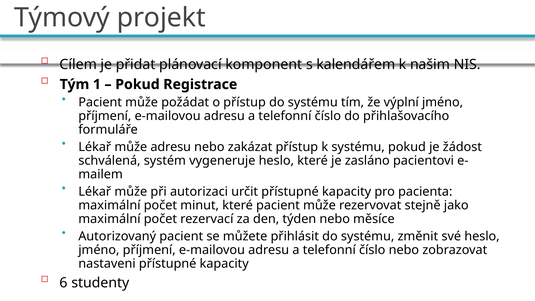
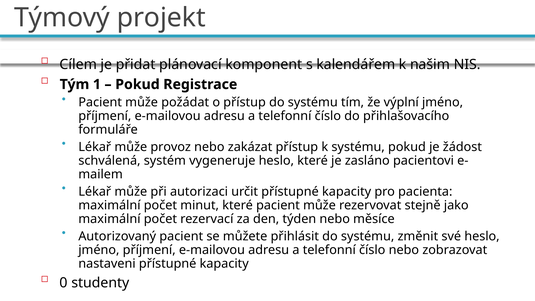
může adresu: adresu -> provoz (171, 147)
6: 6 -> 0 (64, 283)
